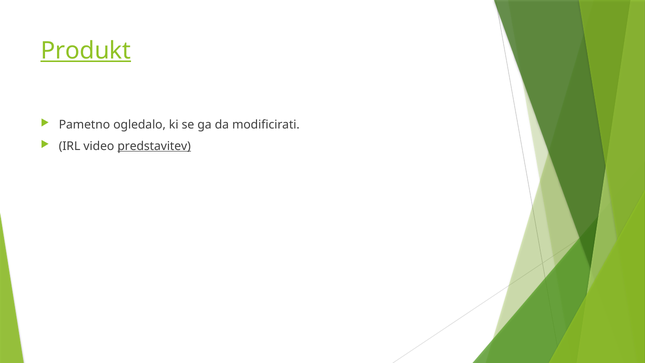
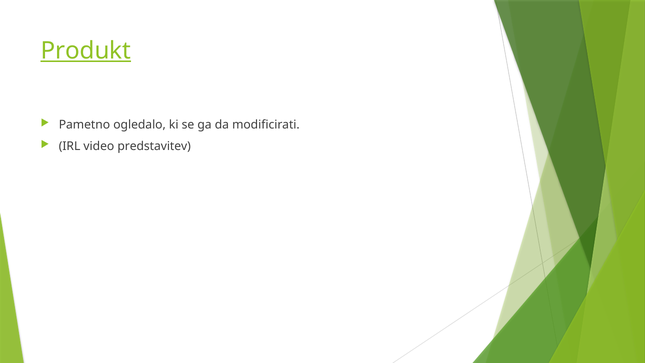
predstavitev underline: present -> none (154, 146)
